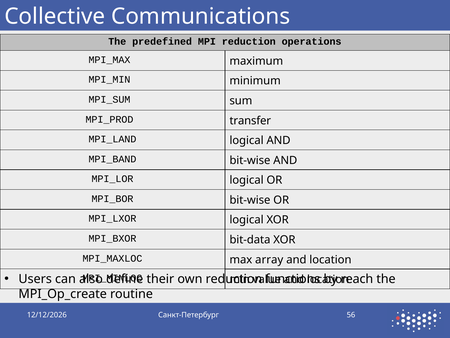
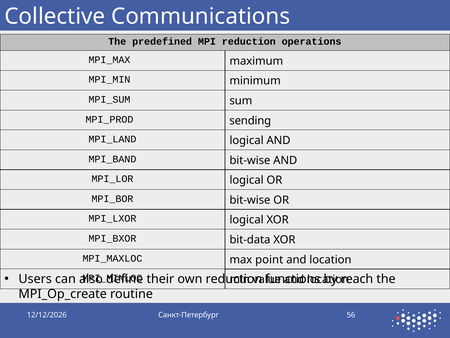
transfer: transfer -> sending (250, 120)
array: array -> point (269, 259)
